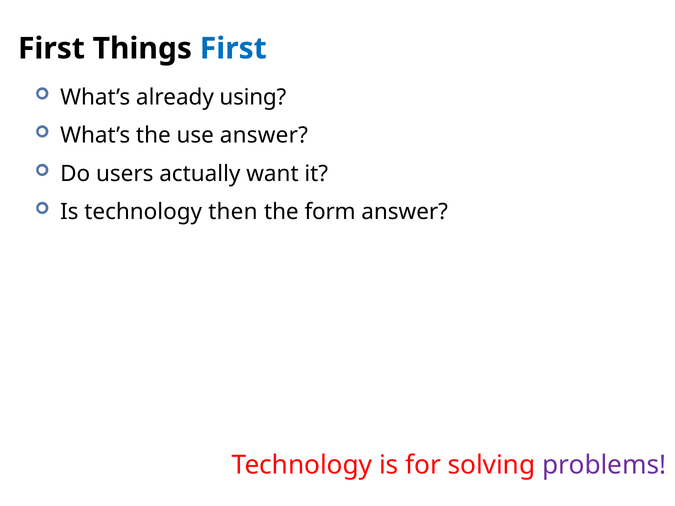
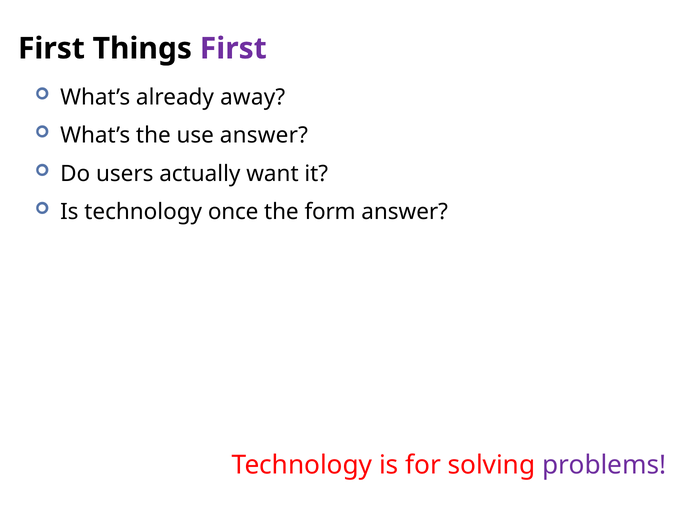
First colour: blue -> purple (233, 49)
using: using -> away (253, 97)
then: then -> once (233, 212)
